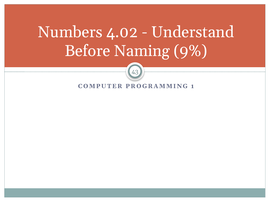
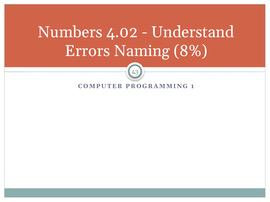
Before: Before -> Errors (88, 51)
9%: 9% -> 8% (190, 51)
